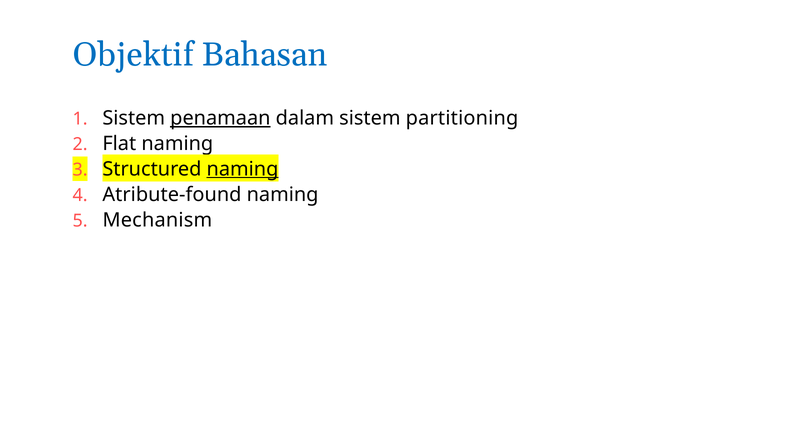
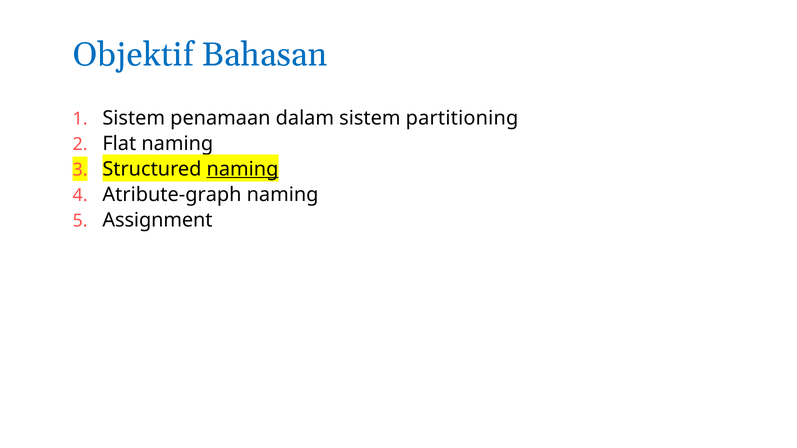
penamaan underline: present -> none (220, 118)
Atribute-found: Atribute-found -> Atribute-graph (172, 195)
Mechanism: Mechanism -> Assignment (157, 220)
